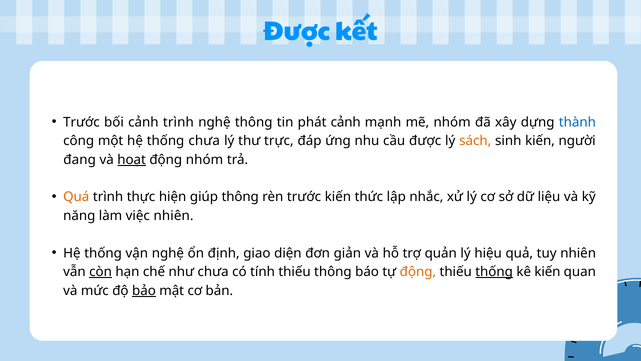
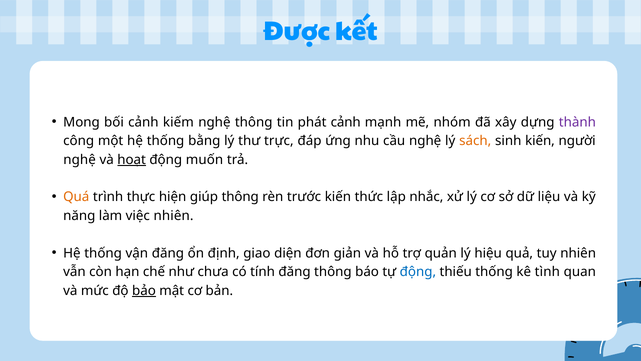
Trước: Trước -> Mong (81, 122)
cảnh trình: trình -> kiếm (178, 122)
thành colour: blue -> purple (577, 122)
thống chưa: chưa -> bằng (204, 141)
cầu được: được -> nghệ (425, 141)
đang: đang -> nghệ (80, 159)
động nhóm: nhóm -> muốn (205, 159)
vận nghệ: nghệ -> đăng (168, 253)
còn underline: present -> none (101, 272)
tính thiếu: thiếu -> đăng (295, 272)
động colour: orange -> blue (418, 272)
thống underline: present -> none (494, 272)
kê kiến: kiến -> tình (547, 272)
